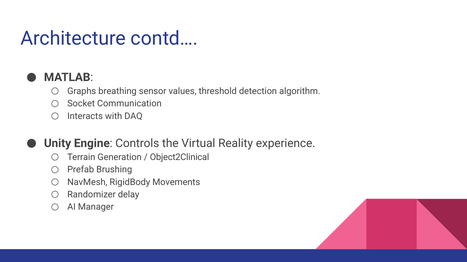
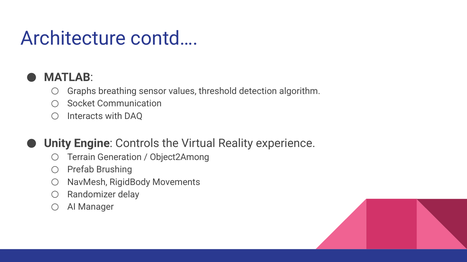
Object2Clinical: Object2Clinical -> Object2Among (180, 157)
